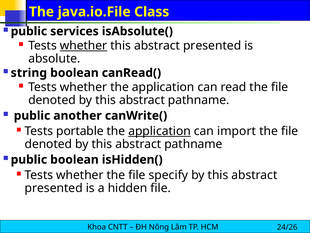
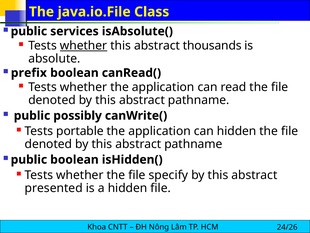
presented: presented -> thousands (212, 45)
string: string -> prefix (29, 73)
another: another -> possibly (78, 115)
application underline: present -> none (160, 131)
can import: import -> hidden (237, 131)
